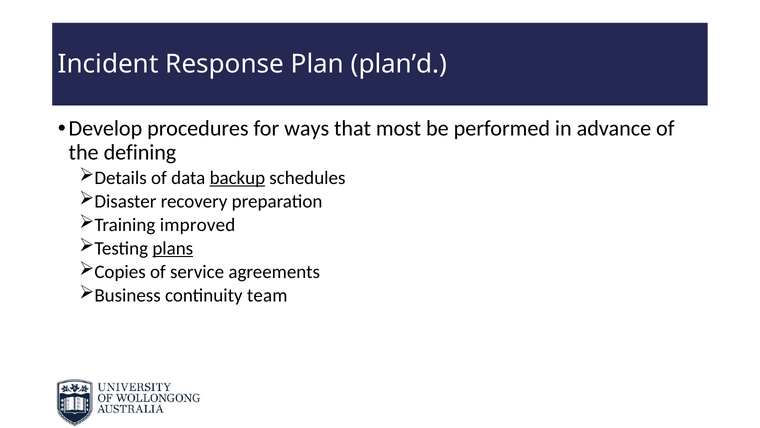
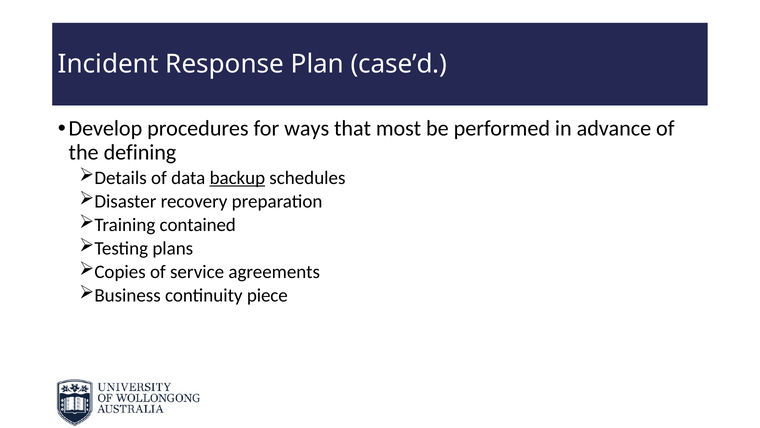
plan’d: plan’d -> case’d (399, 64)
improved: improved -> contained (198, 225)
plans underline: present -> none (173, 248)
team: team -> piece (267, 295)
